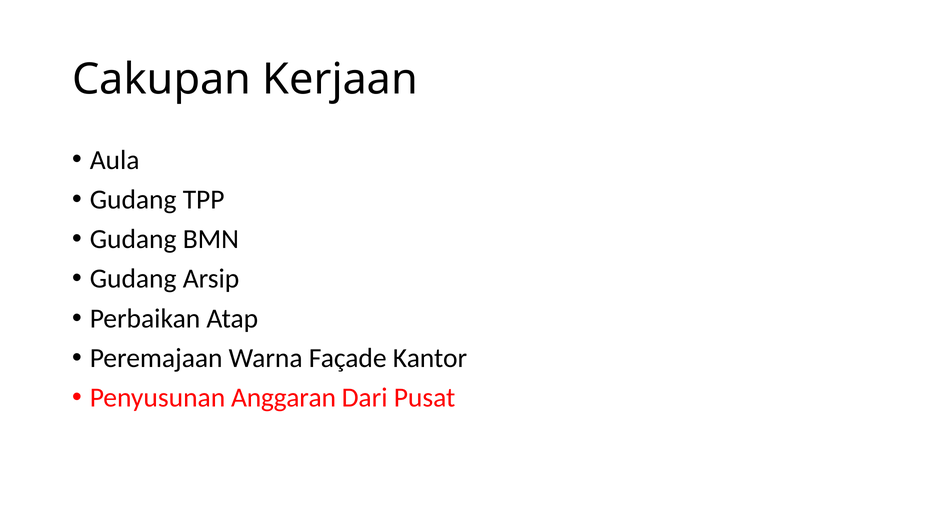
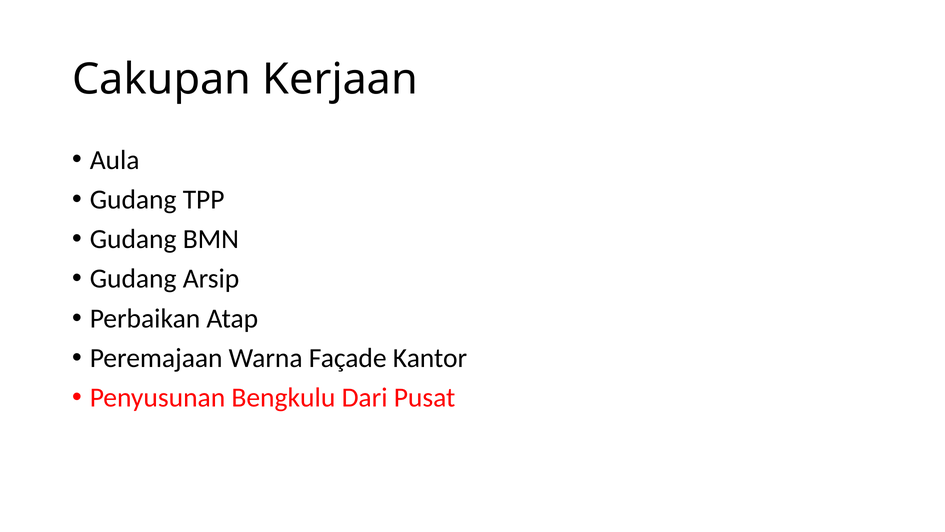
Anggaran: Anggaran -> Bengkulu (283, 398)
